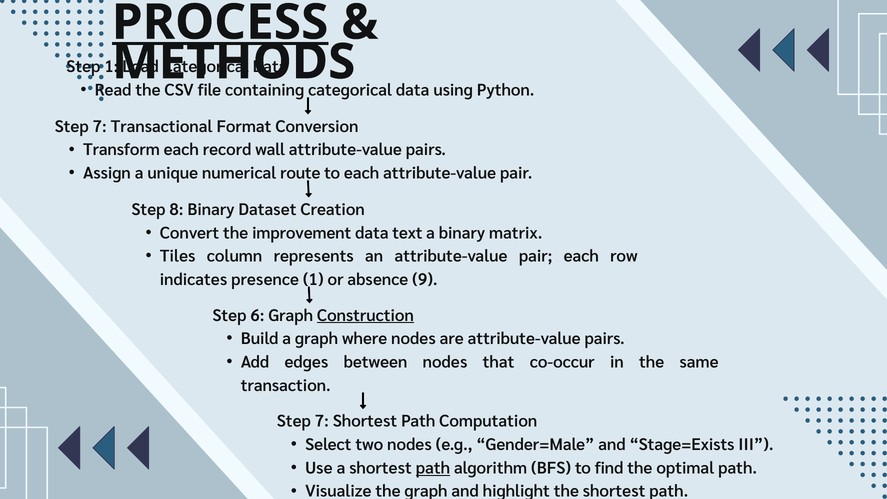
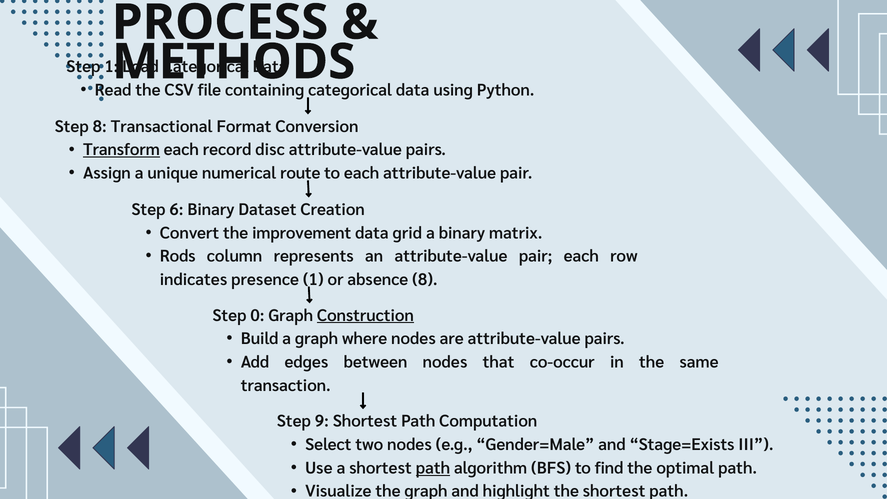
PROCESS underline: present -> none (220, 22)
7: 7 -> 8 (100, 127)
Transform underline: none -> present (121, 150)
wall: wall -> disc (270, 150)
8: 8 -> 6 (176, 210)
text: text -> grid (407, 233)
Tiles: Tiles -> Rods (178, 256)
absence 9: 9 -> 8 (425, 280)
6: 6 -> 0 (257, 315)
7: 7 -> 9 (322, 421)
